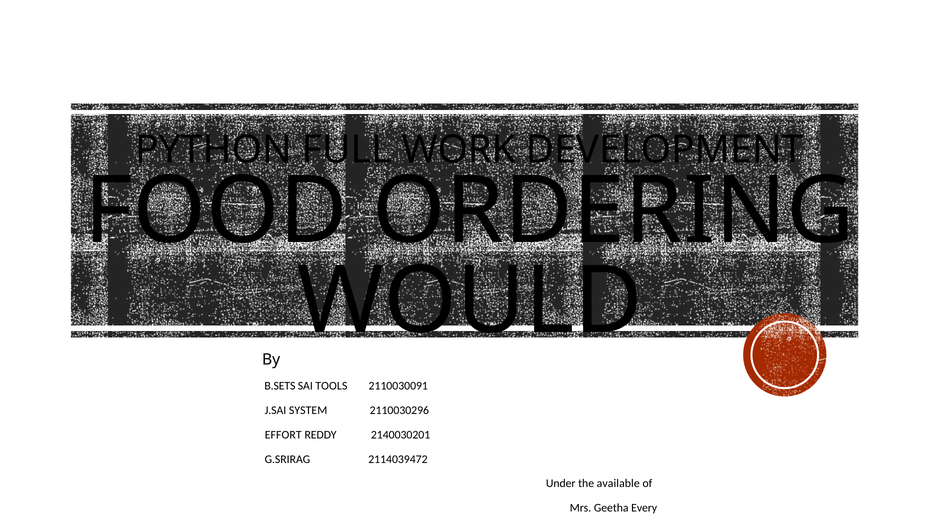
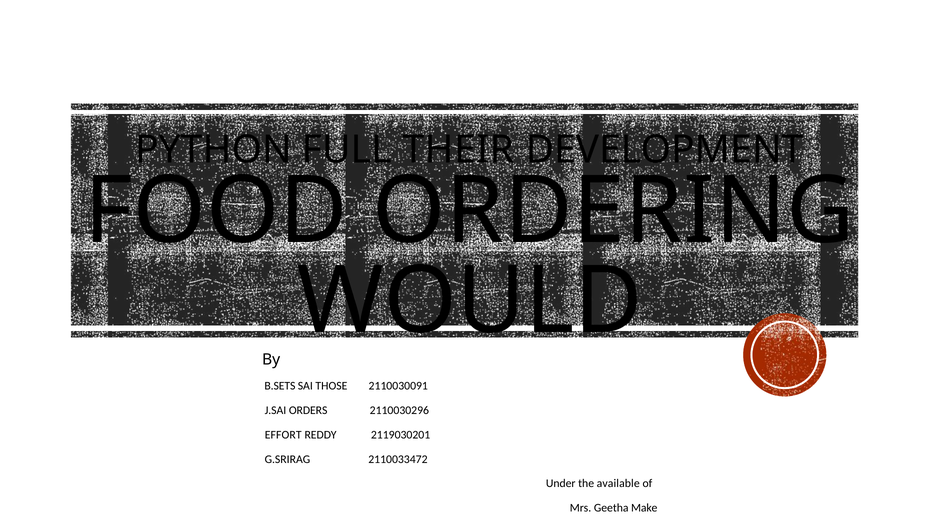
WORK: WORK -> THEIR (458, 150)
TOOLS: TOOLS -> THOSE (331, 386)
SYSTEM: SYSTEM -> ORDERS (308, 410)
2140030201: 2140030201 -> 2119030201 (401, 435)
2114039472: 2114039472 -> 2110033472 (398, 459)
Every: Every -> Make (644, 508)
